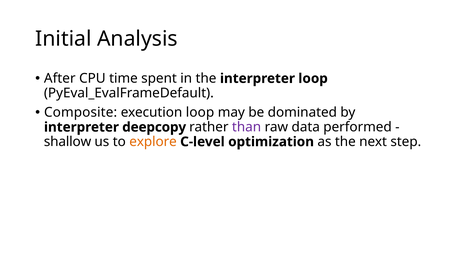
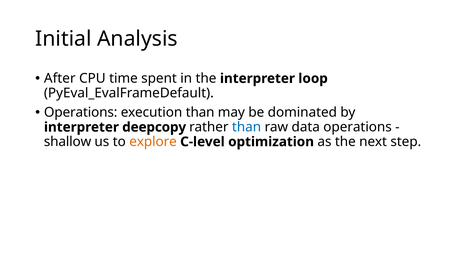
Composite: Composite -> Operations (81, 112)
execution loop: loop -> than (200, 112)
than colour: purple -> blue (247, 127)
data performed: performed -> operations (358, 127)
